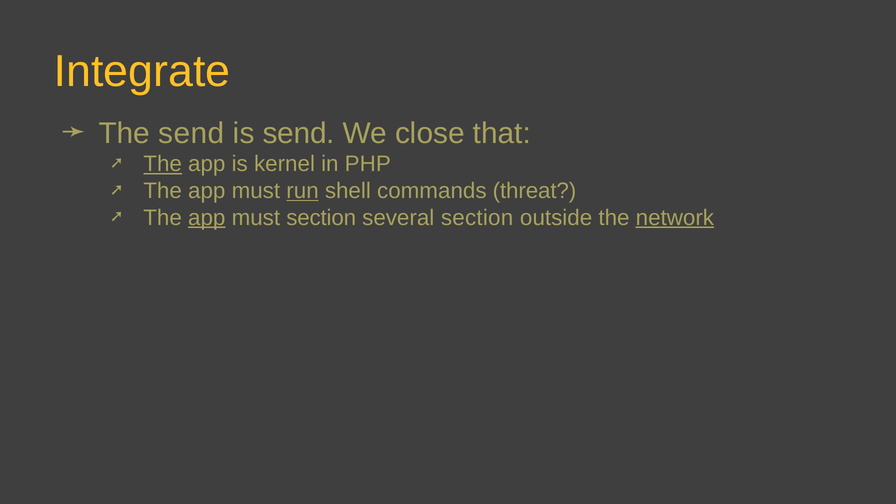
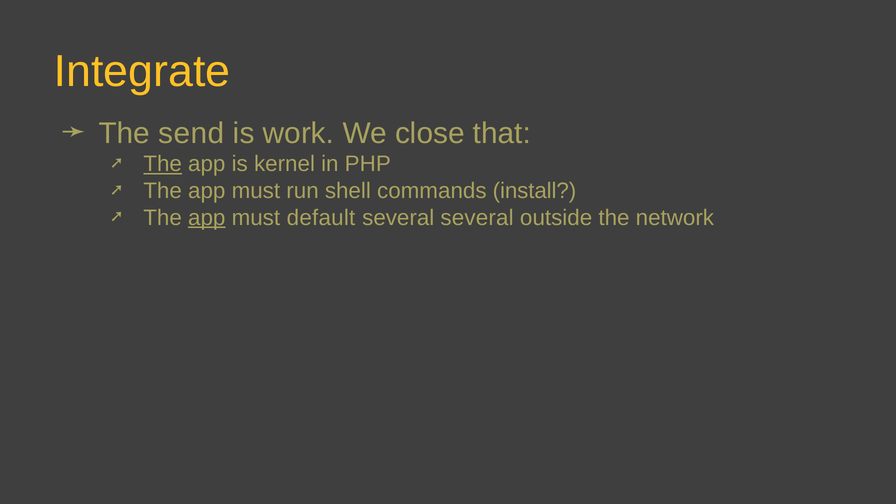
is send: send -> work (299, 133)
run underline: present -> none (303, 191)
threat: threat -> install (534, 191)
must section: section -> default (321, 218)
several section: section -> several (477, 218)
network underline: present -> none (675, 218)
